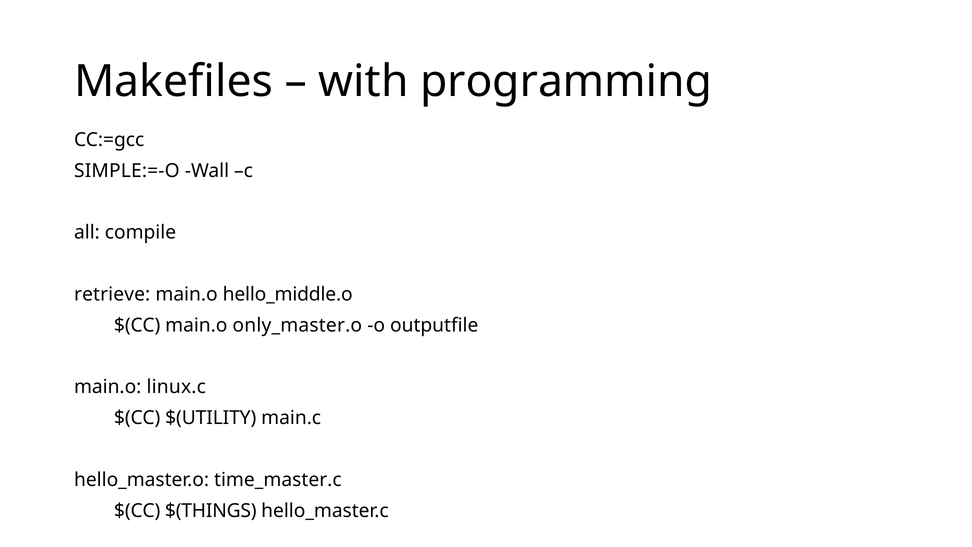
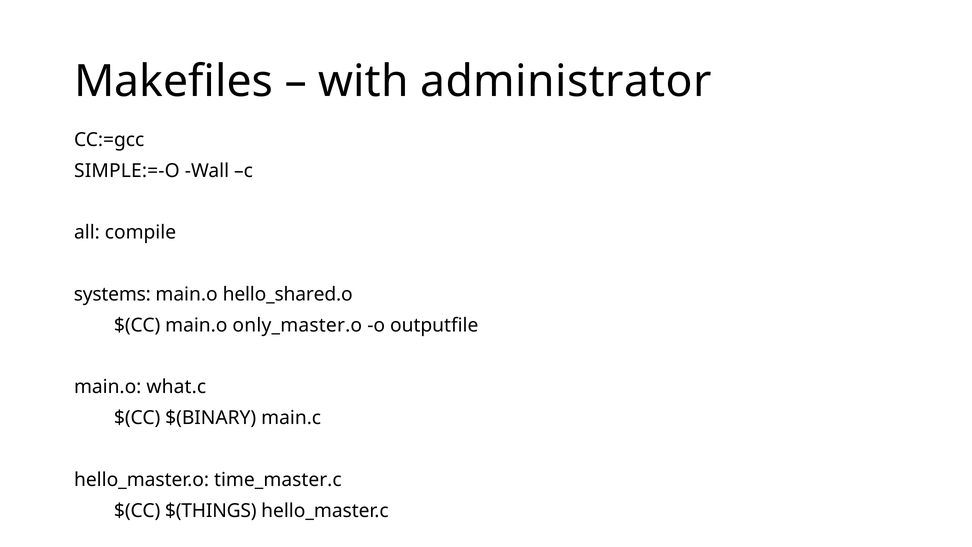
programming: programming -> administrator (566, 82)
retrieve: retrieve -> systems (112, 294)
hello_middle.o: hello_middle.o -> hello_shared.o (288, 294)
linux.c: linux.c -> what.c (176, 387)
$(UTILITY: $(UTILITY -> $(BINARY (211, 418)
